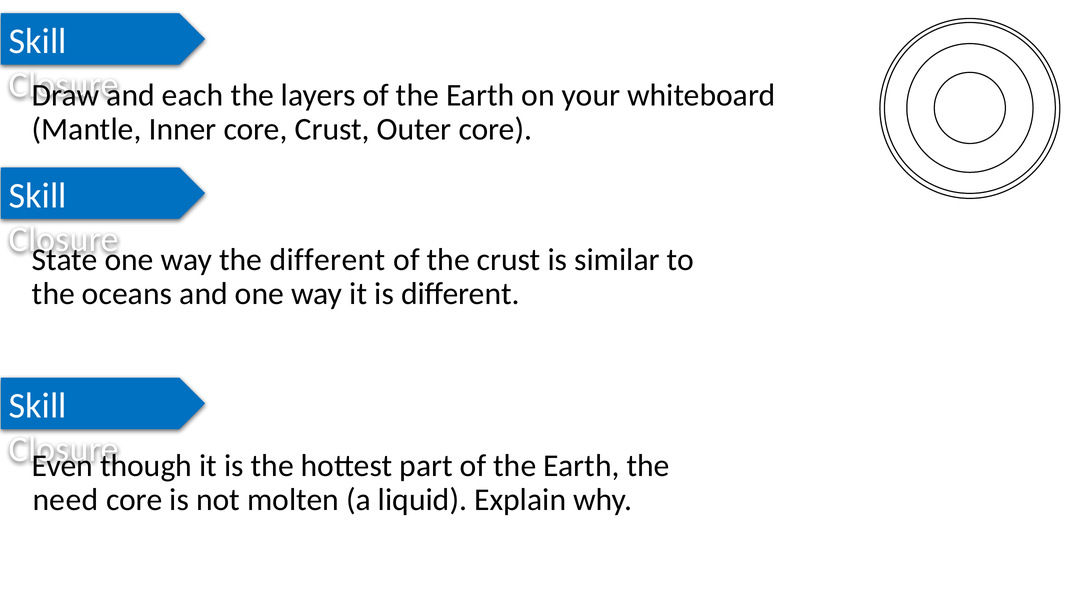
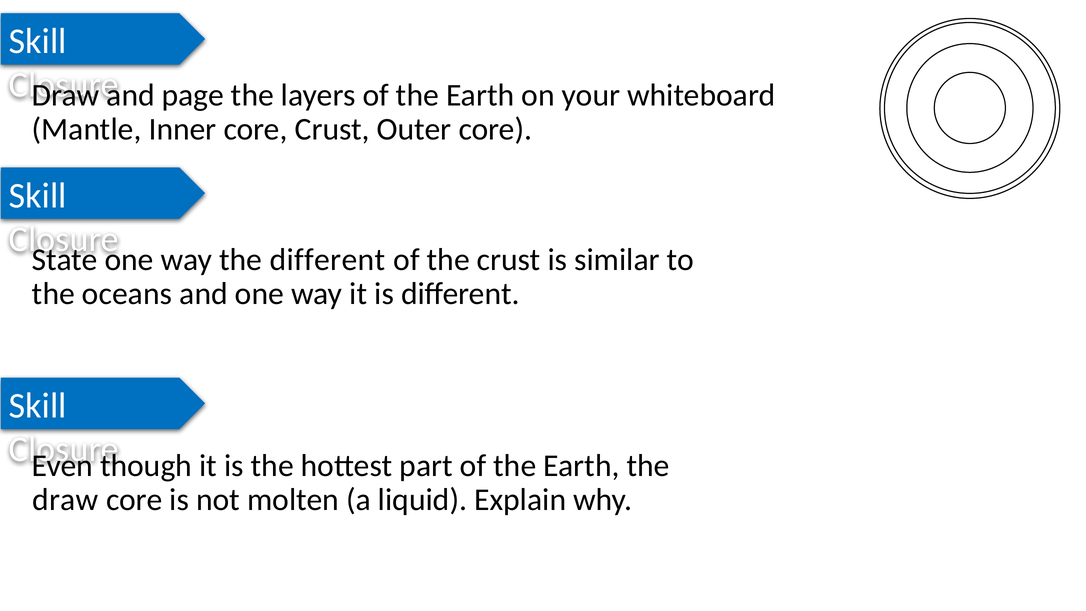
each: each -> page (193, 95)
need: need -> draw (65, 500)
